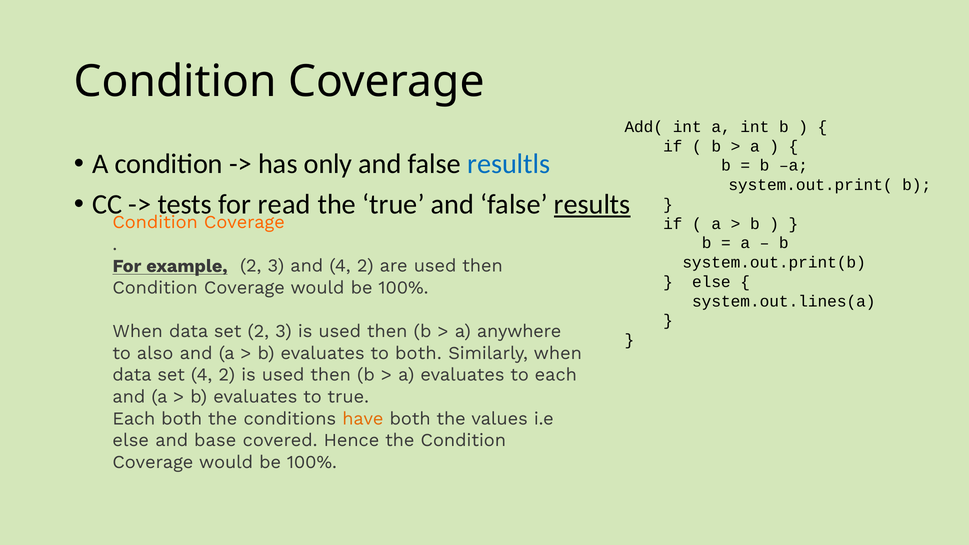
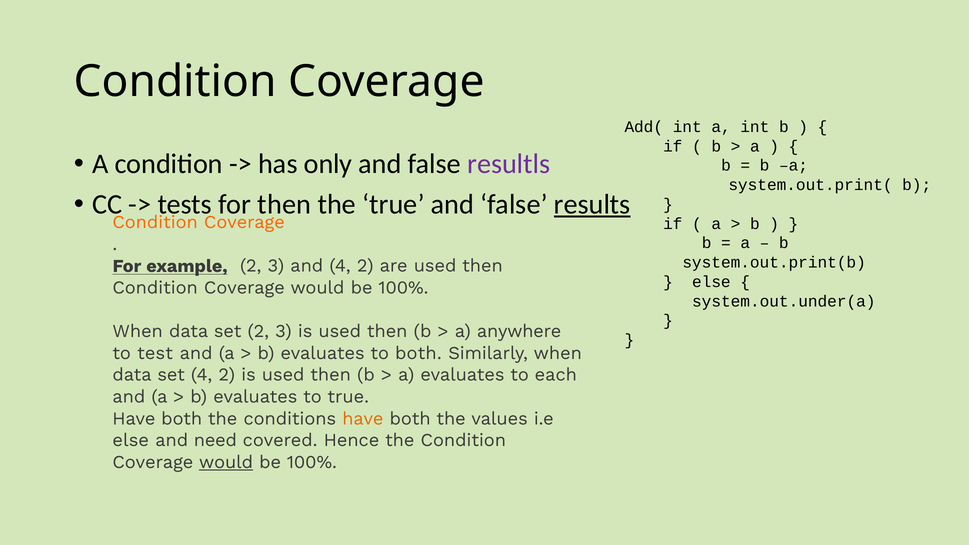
resultls colour: blue -> purple (509, 164)
for read: read -> then (284, 204)
system.out.lines(a: system.out.lines(a -> system.out.under(a (784, 301)
also: also -> test (155, 353)
Each: Each -> Have (134, 419)
base: base -> need (215, 440)
would underline: none -> present (226, 462)
